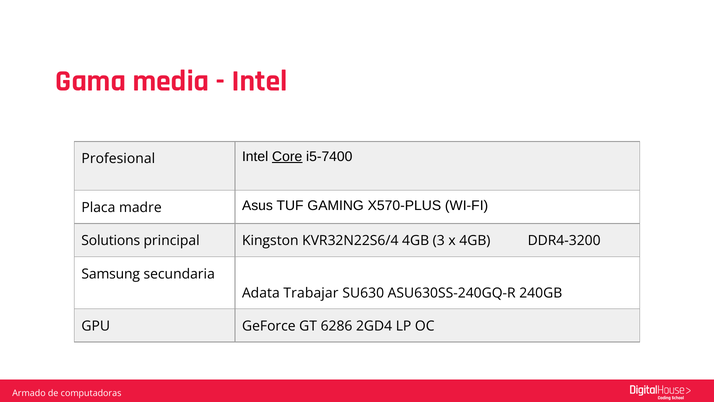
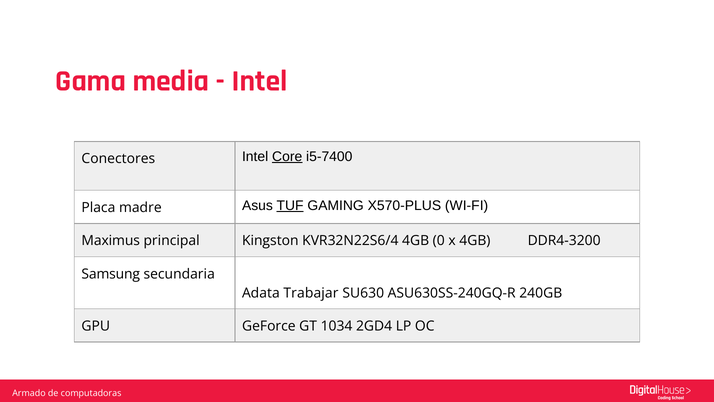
Profesional: Profesional -> Conectores (118, 159)
TUF underline: none -> present (290, 205)
Solutions: Solutions -> Maximus (111, 241)
3: 3 -> 0 (439, 241)
6286: 6286 -> 1034 (337, 326)
